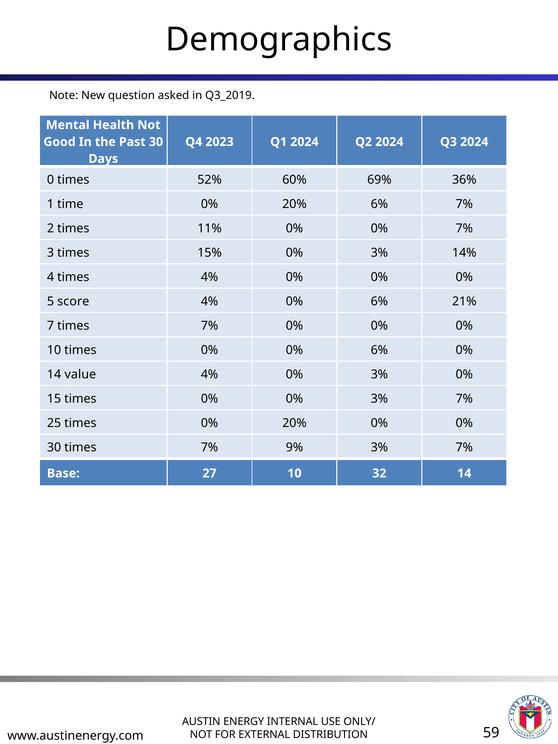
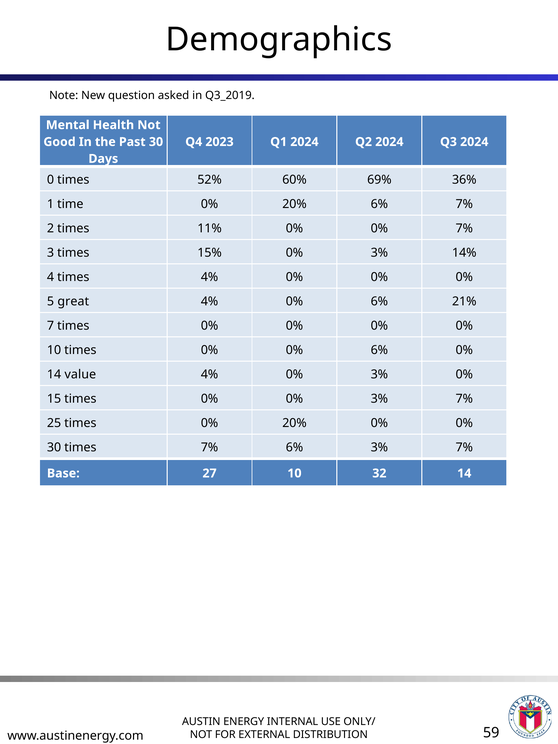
score: score -> great (73, 301)
7 times 7%: 7% -> 0% (210, 326)
7% 9%: 9% -> 6% (294, 448)
